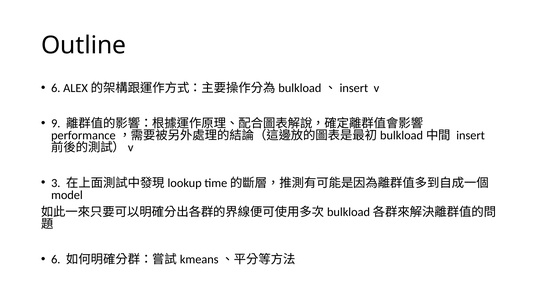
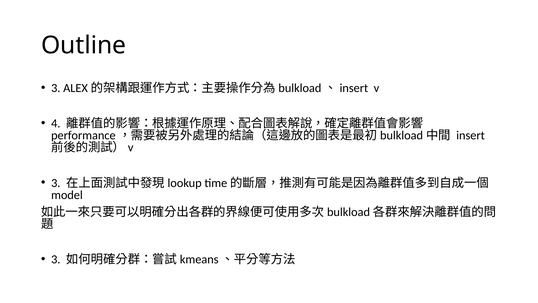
6: 6 -> 3 (56, 88)
9: 9 -> 4 (56, 123)
6: 6 -> 3 (56, 259)
